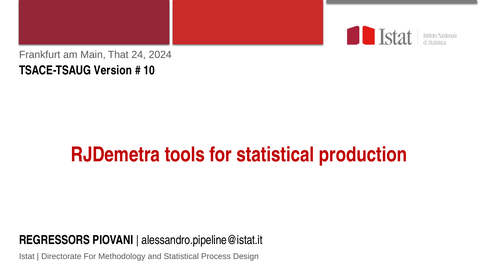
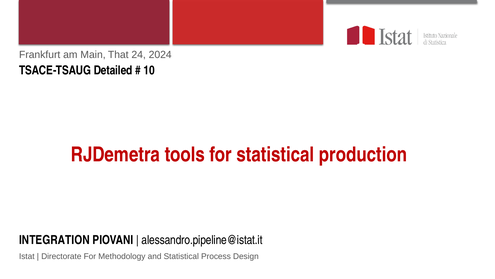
Version: Version -> Detailed (113, 70)
REGRESSORS: REGRESSORS -> INTEGRATION (54, 240)
